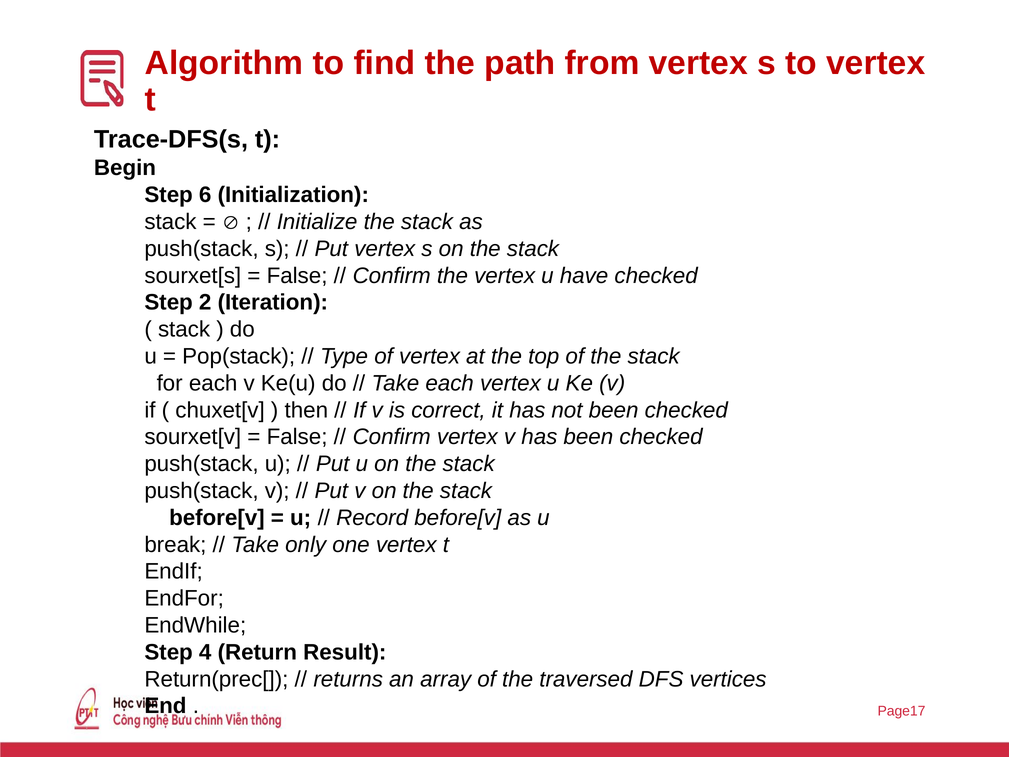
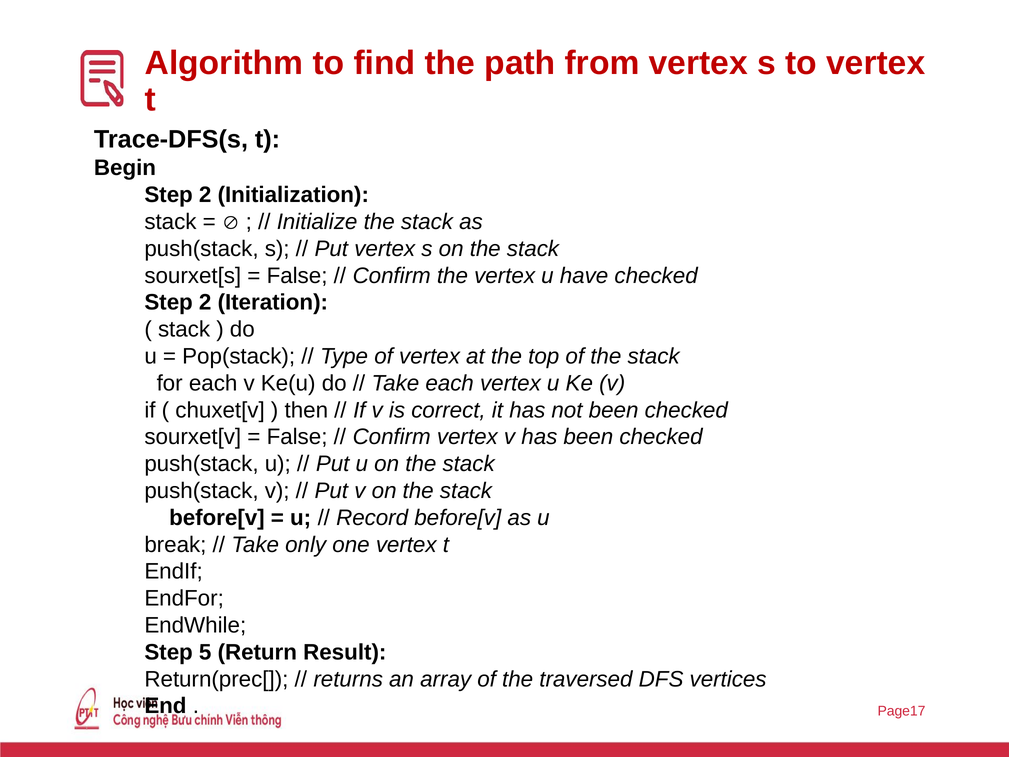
6: 6 -> 2 (205, 195)
4: 4 -> 5 (205, 652)
